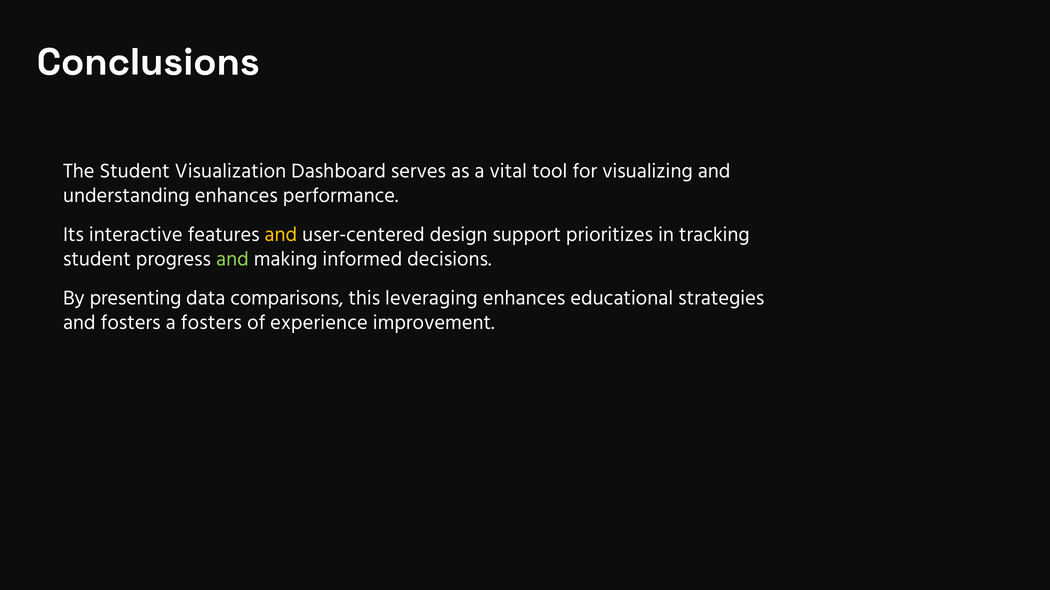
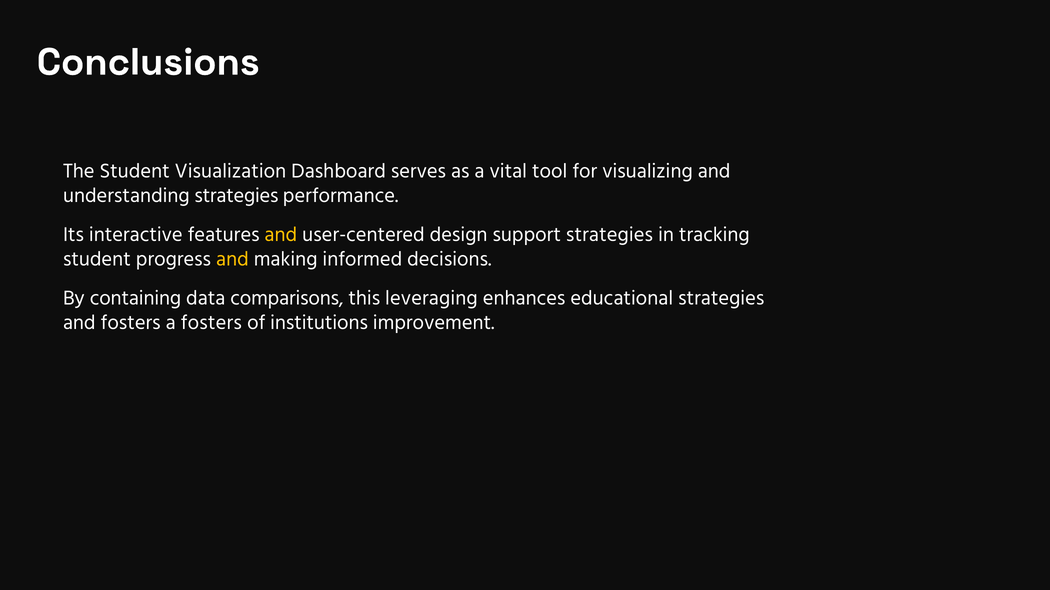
understanding enhances: enhances -> strategies (236, 196)
support prioritizes: prioritizes -> strategies (609, 235)
and colour: light green -> yellow (232, 259)
presenting: presenting -> containing (135, 298)
experience: experience -> institutions (319, 323)
